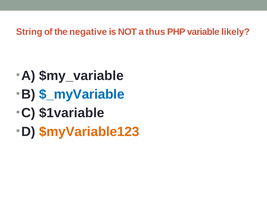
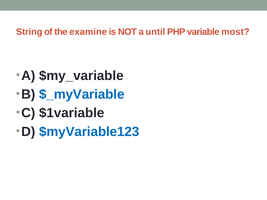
negative: negative -> examine (88, 32)
thus: thus -> until (155, 32)
likely: likely -> most (235, 32)
$myVariable123 colour: orange -> blue (89, 132)
